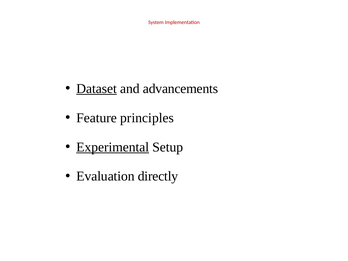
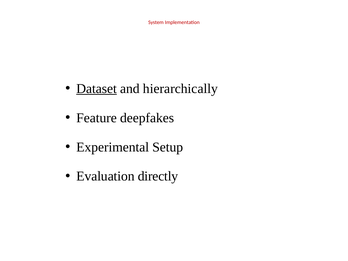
advancements: advancements -> hierarchically (180, 89)
principles: principles -> deepfakes (147, 118)
Experimental underline: present -> none (113, 147)
